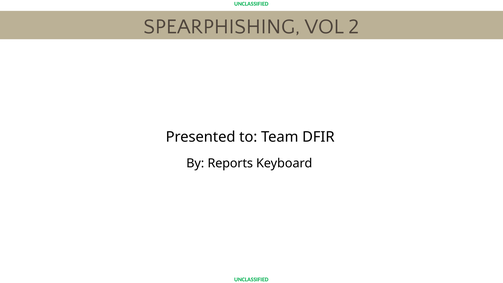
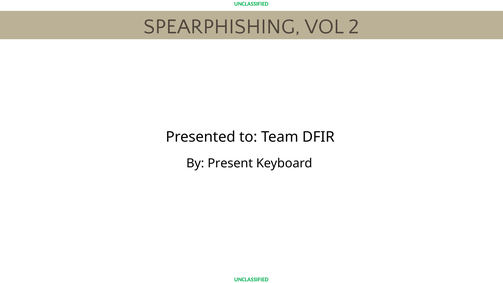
Reports: Reports -> Present (230, 163)
